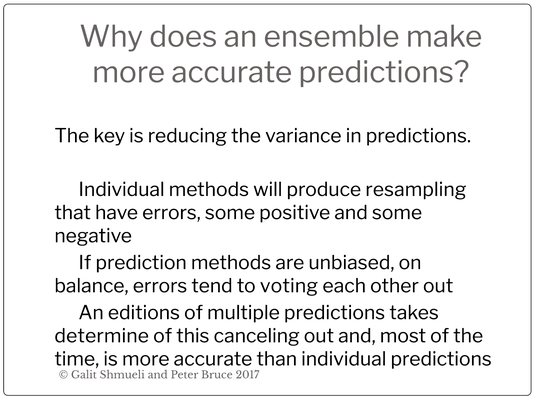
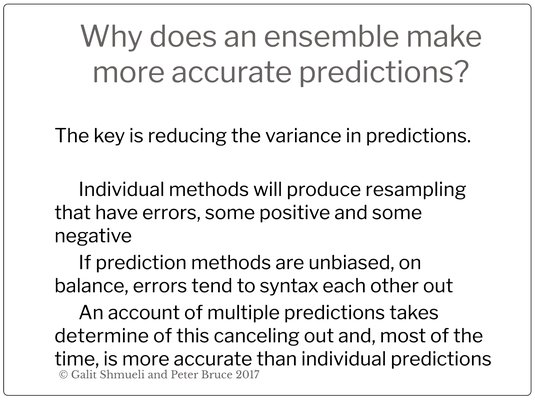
voting: voting -> syntax (289, 286)
editions: editions -> account (144, 313)
